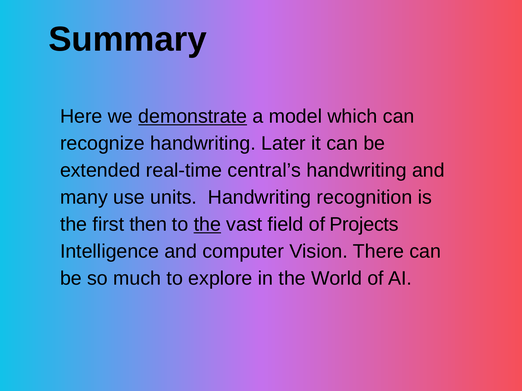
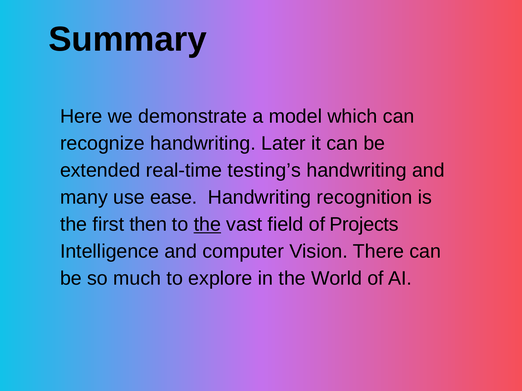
demonstrate underline: present -> none (193, 117)
central’s: central’s -> testing’s (264, 171)
units: units -> ease (174, 198)
